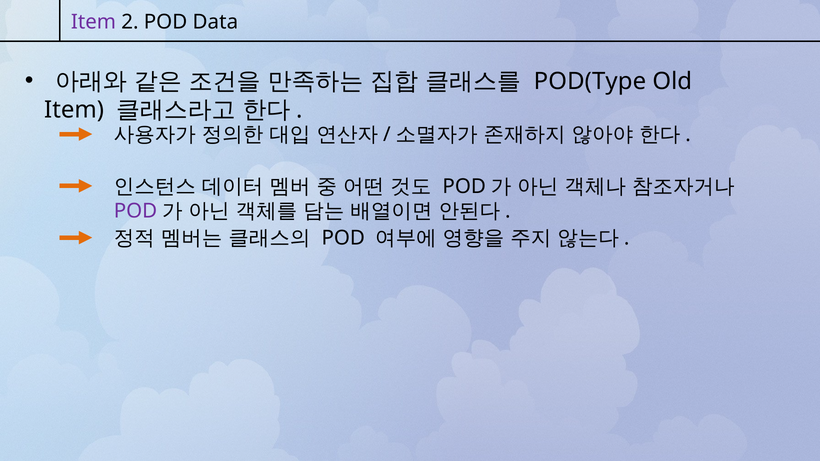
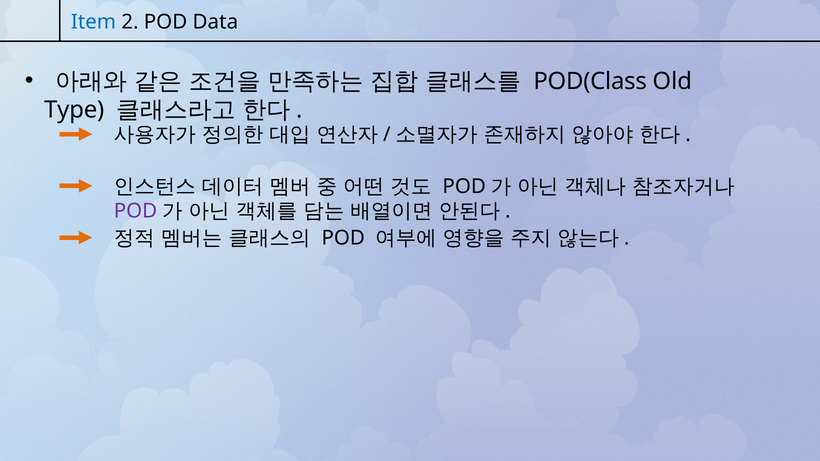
Item colour: purple -> blue (93, 22)
POD(Type: POD(Type -> POD(Class (590, 81)
Item: Item -> Type (74, 110)
